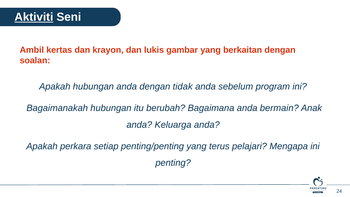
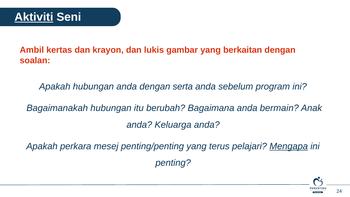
tidak: tidak -> serta (183, 87)
setiap: setiap -> mesej (106, 146)
Mengapa underline: none -> present (289, 146)
